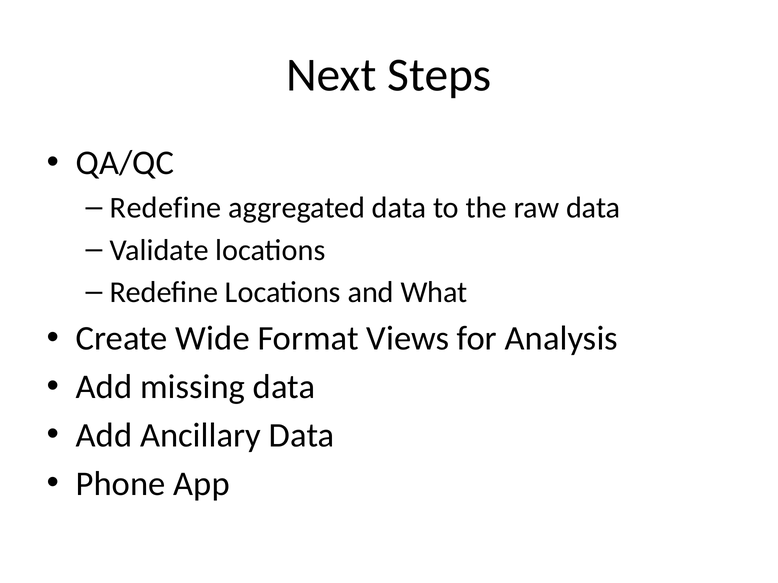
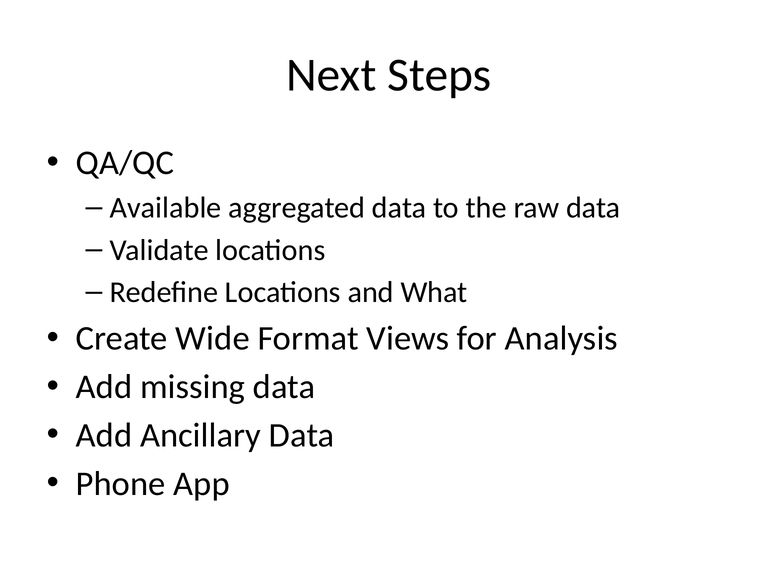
Redefine: Redefine -> Available (166, 208)
